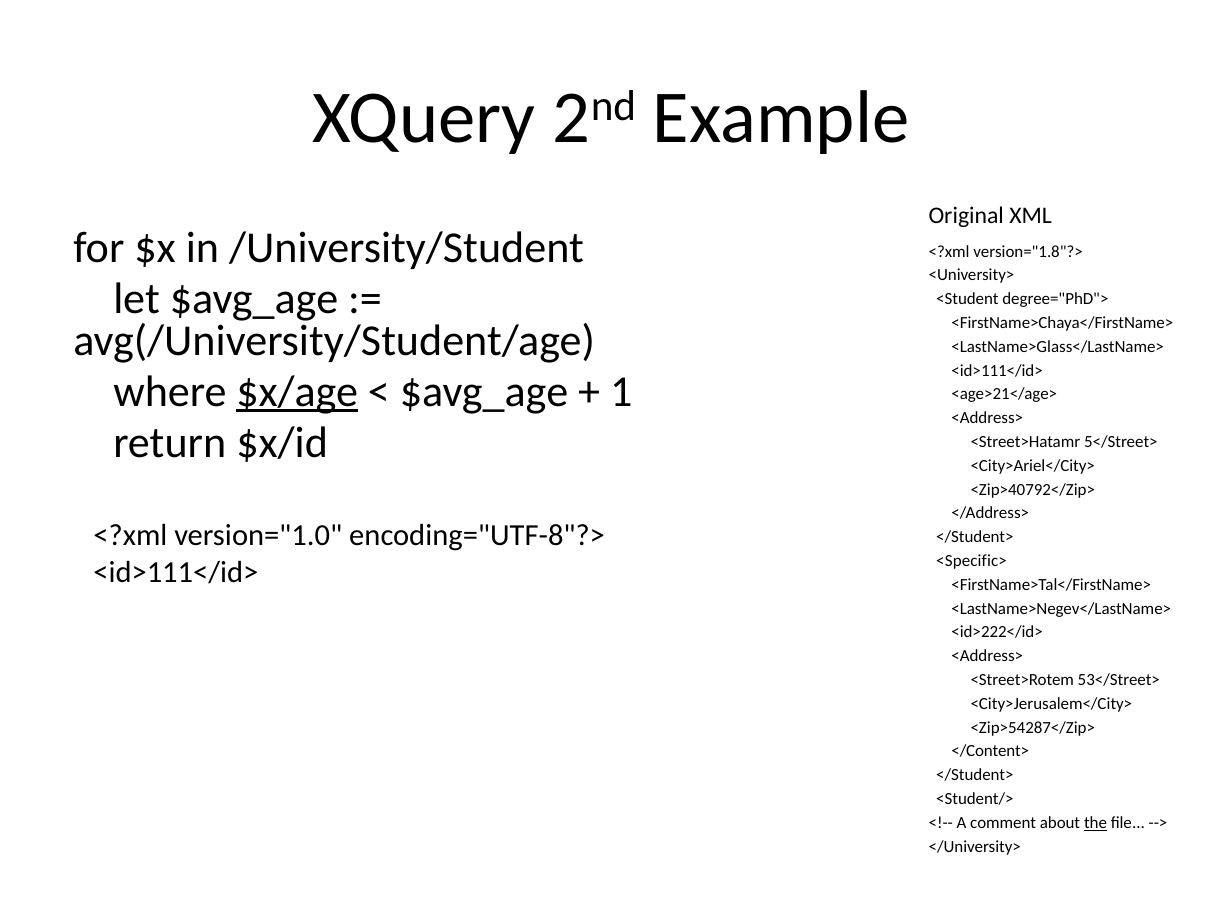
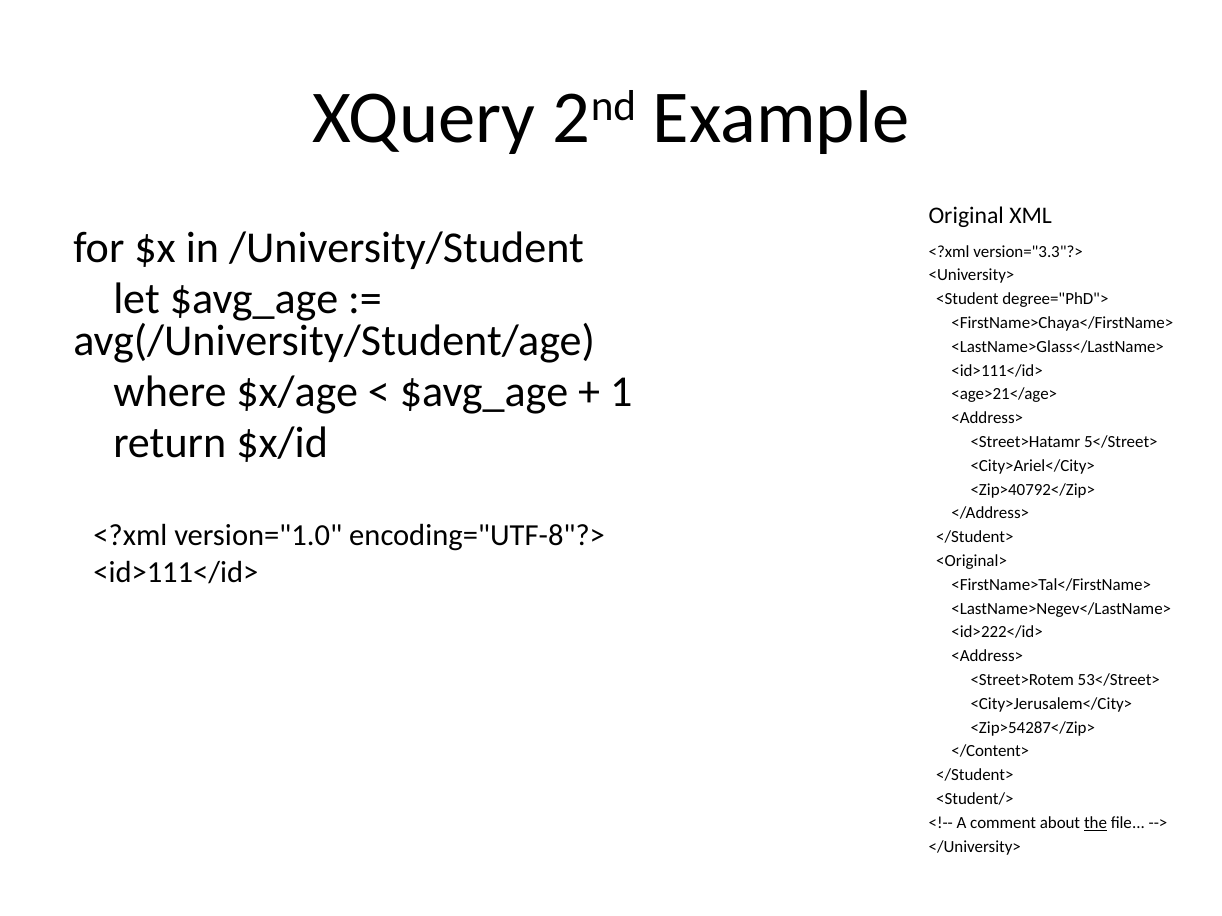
version="1.8"?>: version="1.8"?> -> version="3.3"?> (1028, 252)
$x/age underline: present -> none (297, 392)
<Specific>: <Specific> -> <Original> (972, 561)
